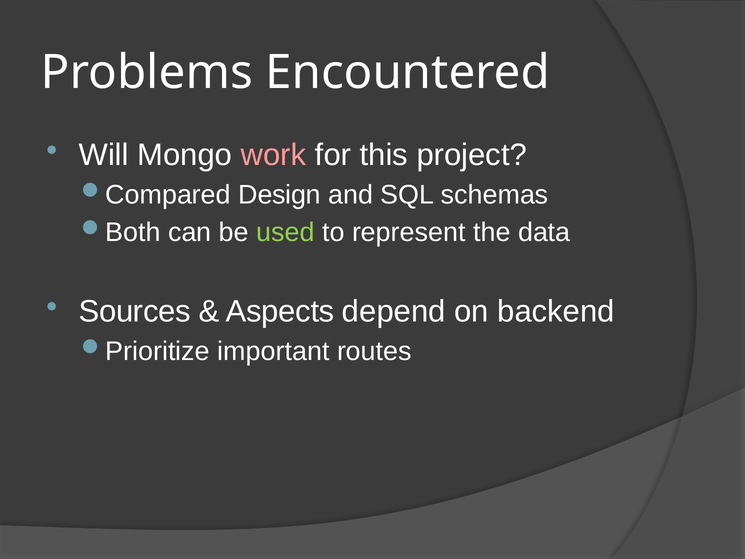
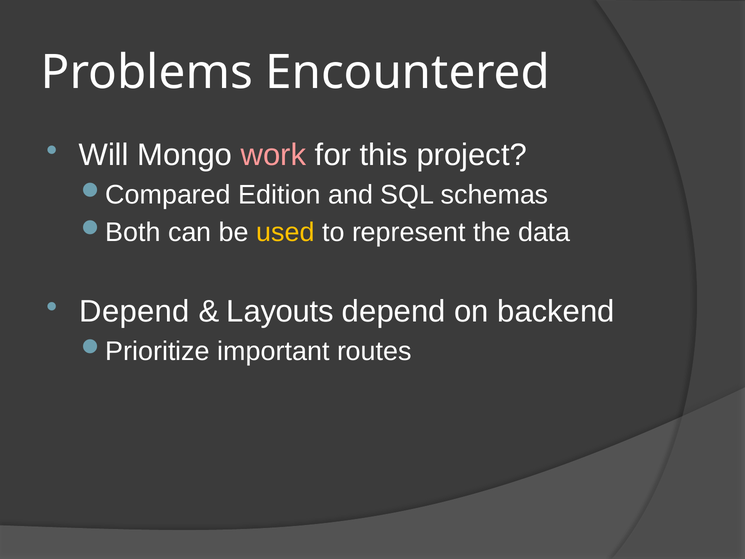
Design: Design -> Edition (279, 195)
used colour: light green -> yellow (285, 232)
Sources: Sources -> Depend (134, 311)
Aspects: Aspects -> Layouts (280, 311)
